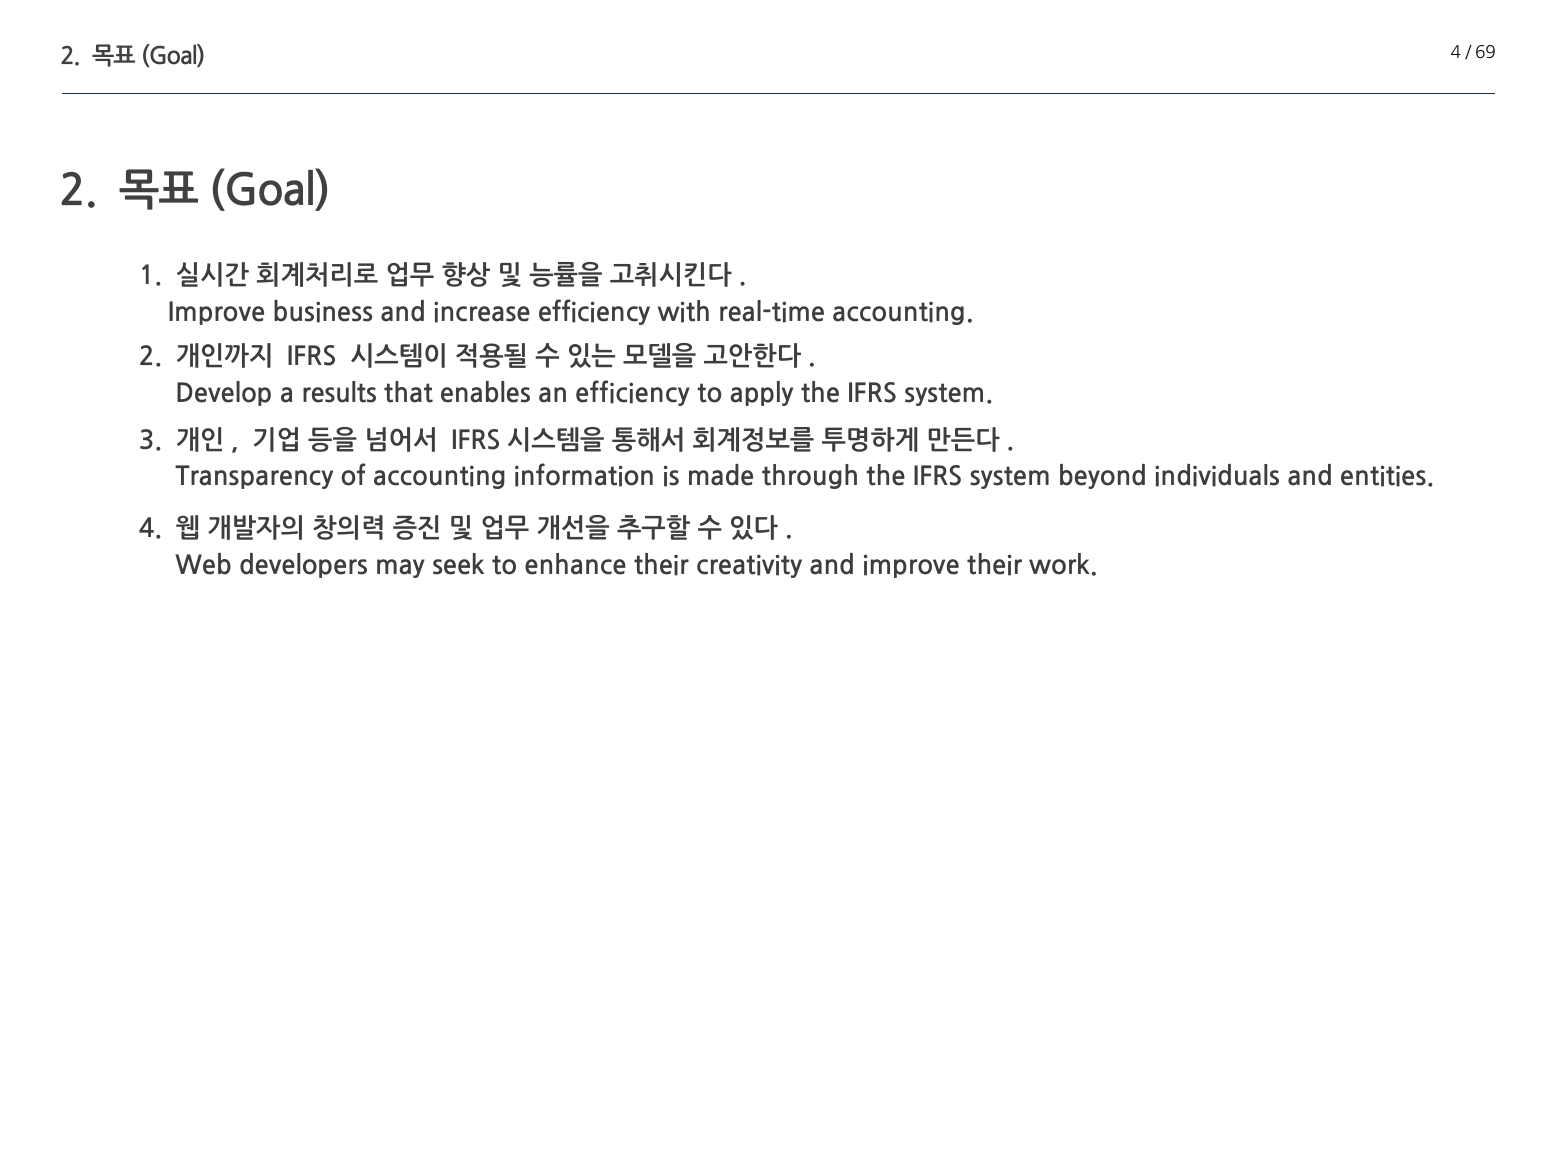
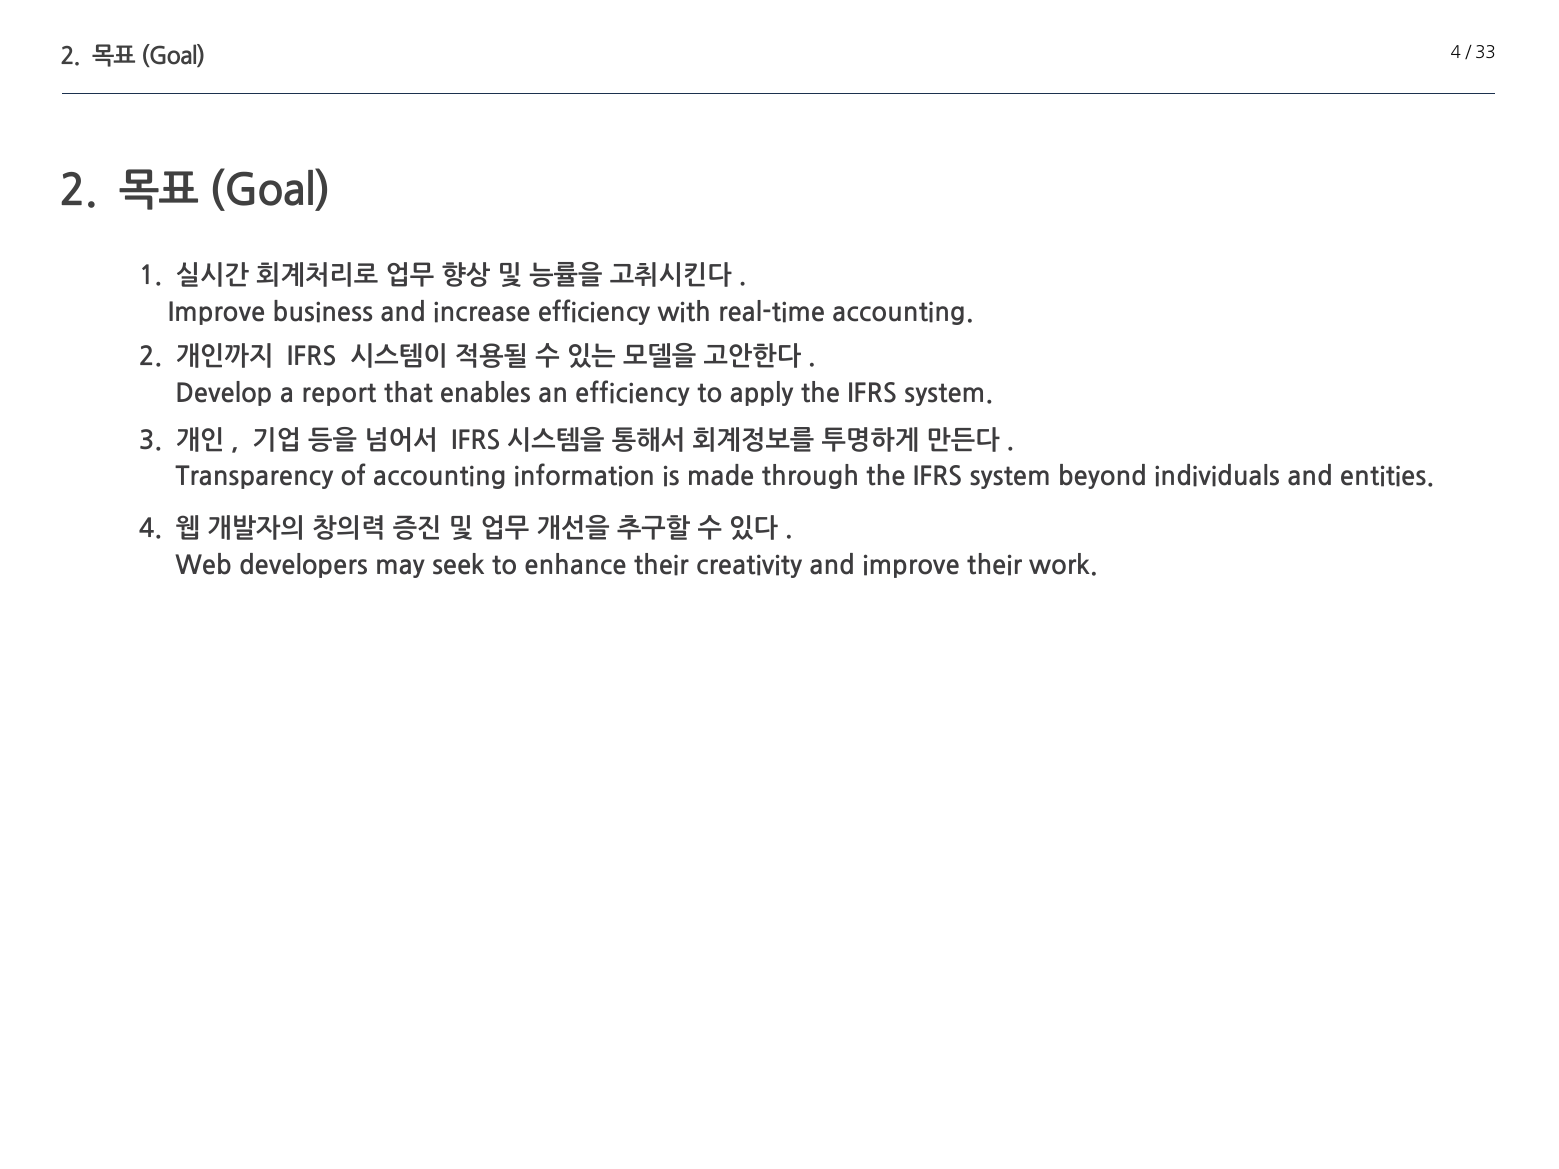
69: 69 -> 33 (1485, 52)
results: results -> report (339, 394)
